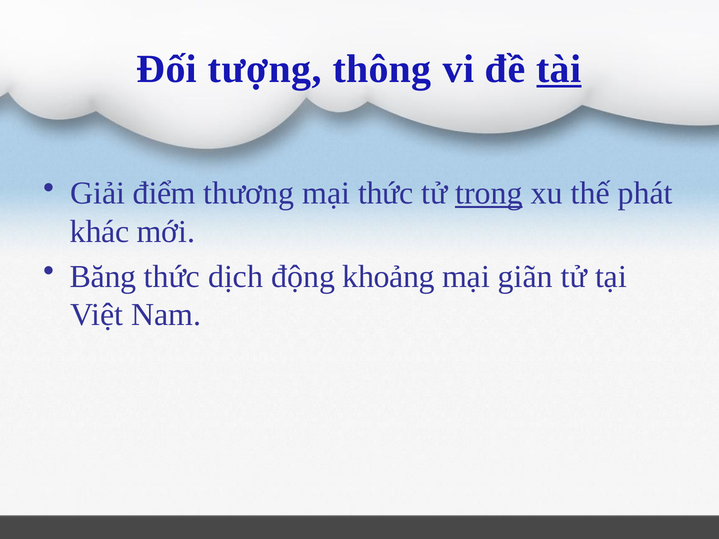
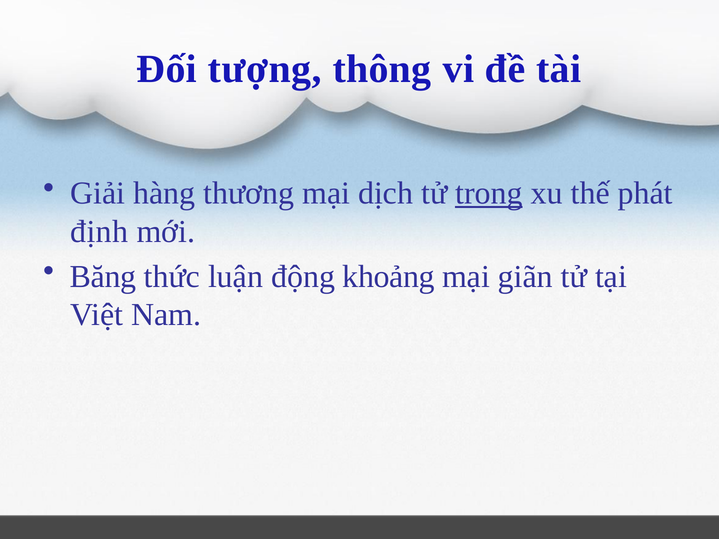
tài underline: present -> none (559, 69)
điểm: điểm -> hàng (164, 194)
mại thức: thức -> dịch (386, 194)
khác: khác -> định (99, 232)
dịch: dịch -> luận (236, 277)
